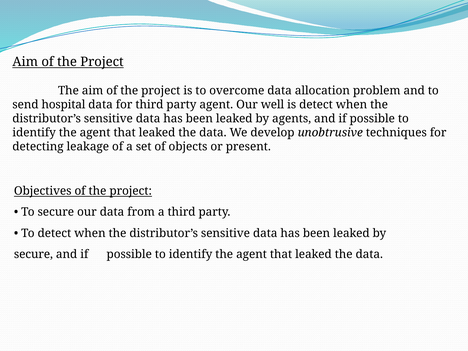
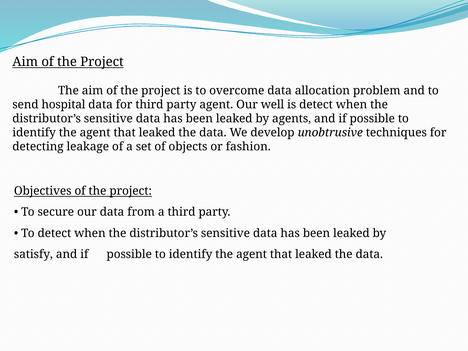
present: present -> fashion (248, 147)
secure: secure -> satisfy (33, 254)
